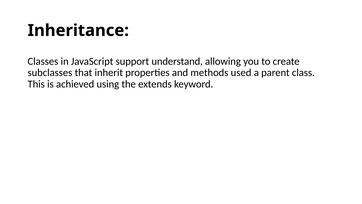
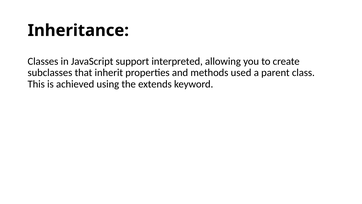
understand: understand -> interpreted (177, 61)
